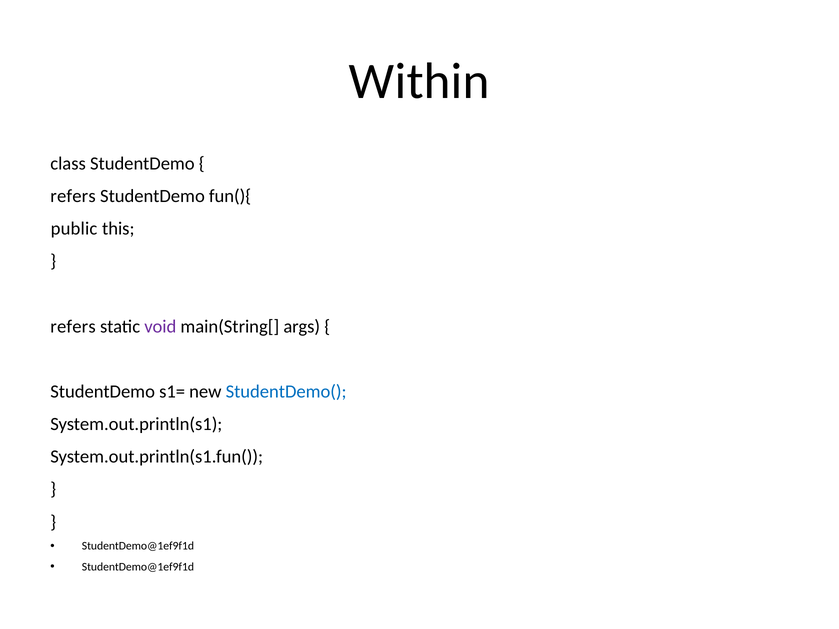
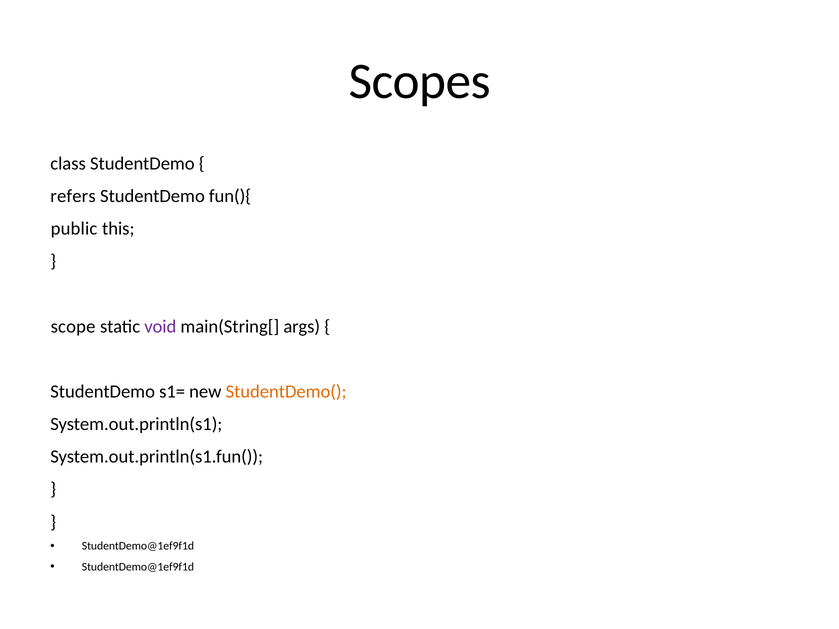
Within: Within -> Scopes (420, 81)
refers: refers -> scope (73, 327)
StudentDemo( colour: blue -> orange (286, 392)
